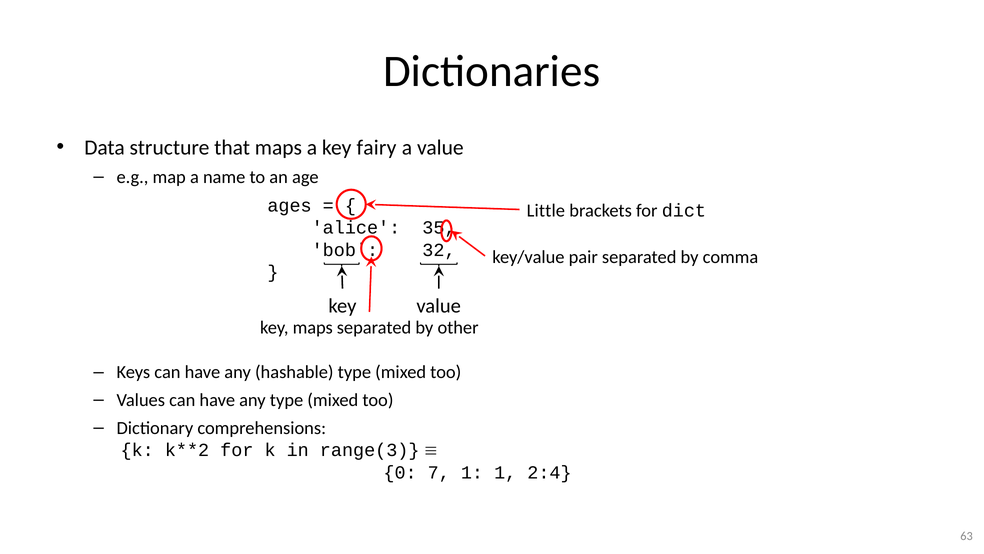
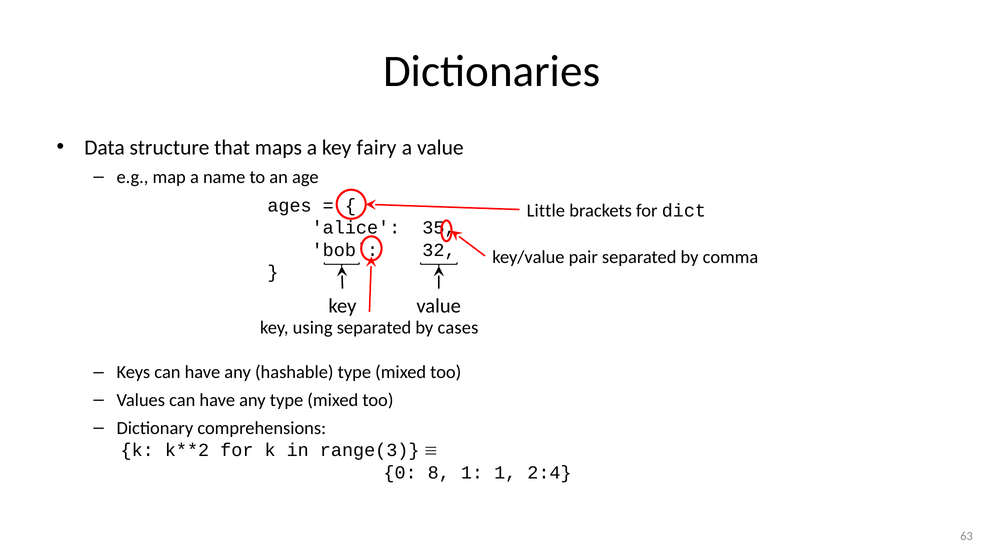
key maps: maps -> using (313, 328)
other: other -> cases (458, 328)
7: 7 -> 8 (439, 472)
